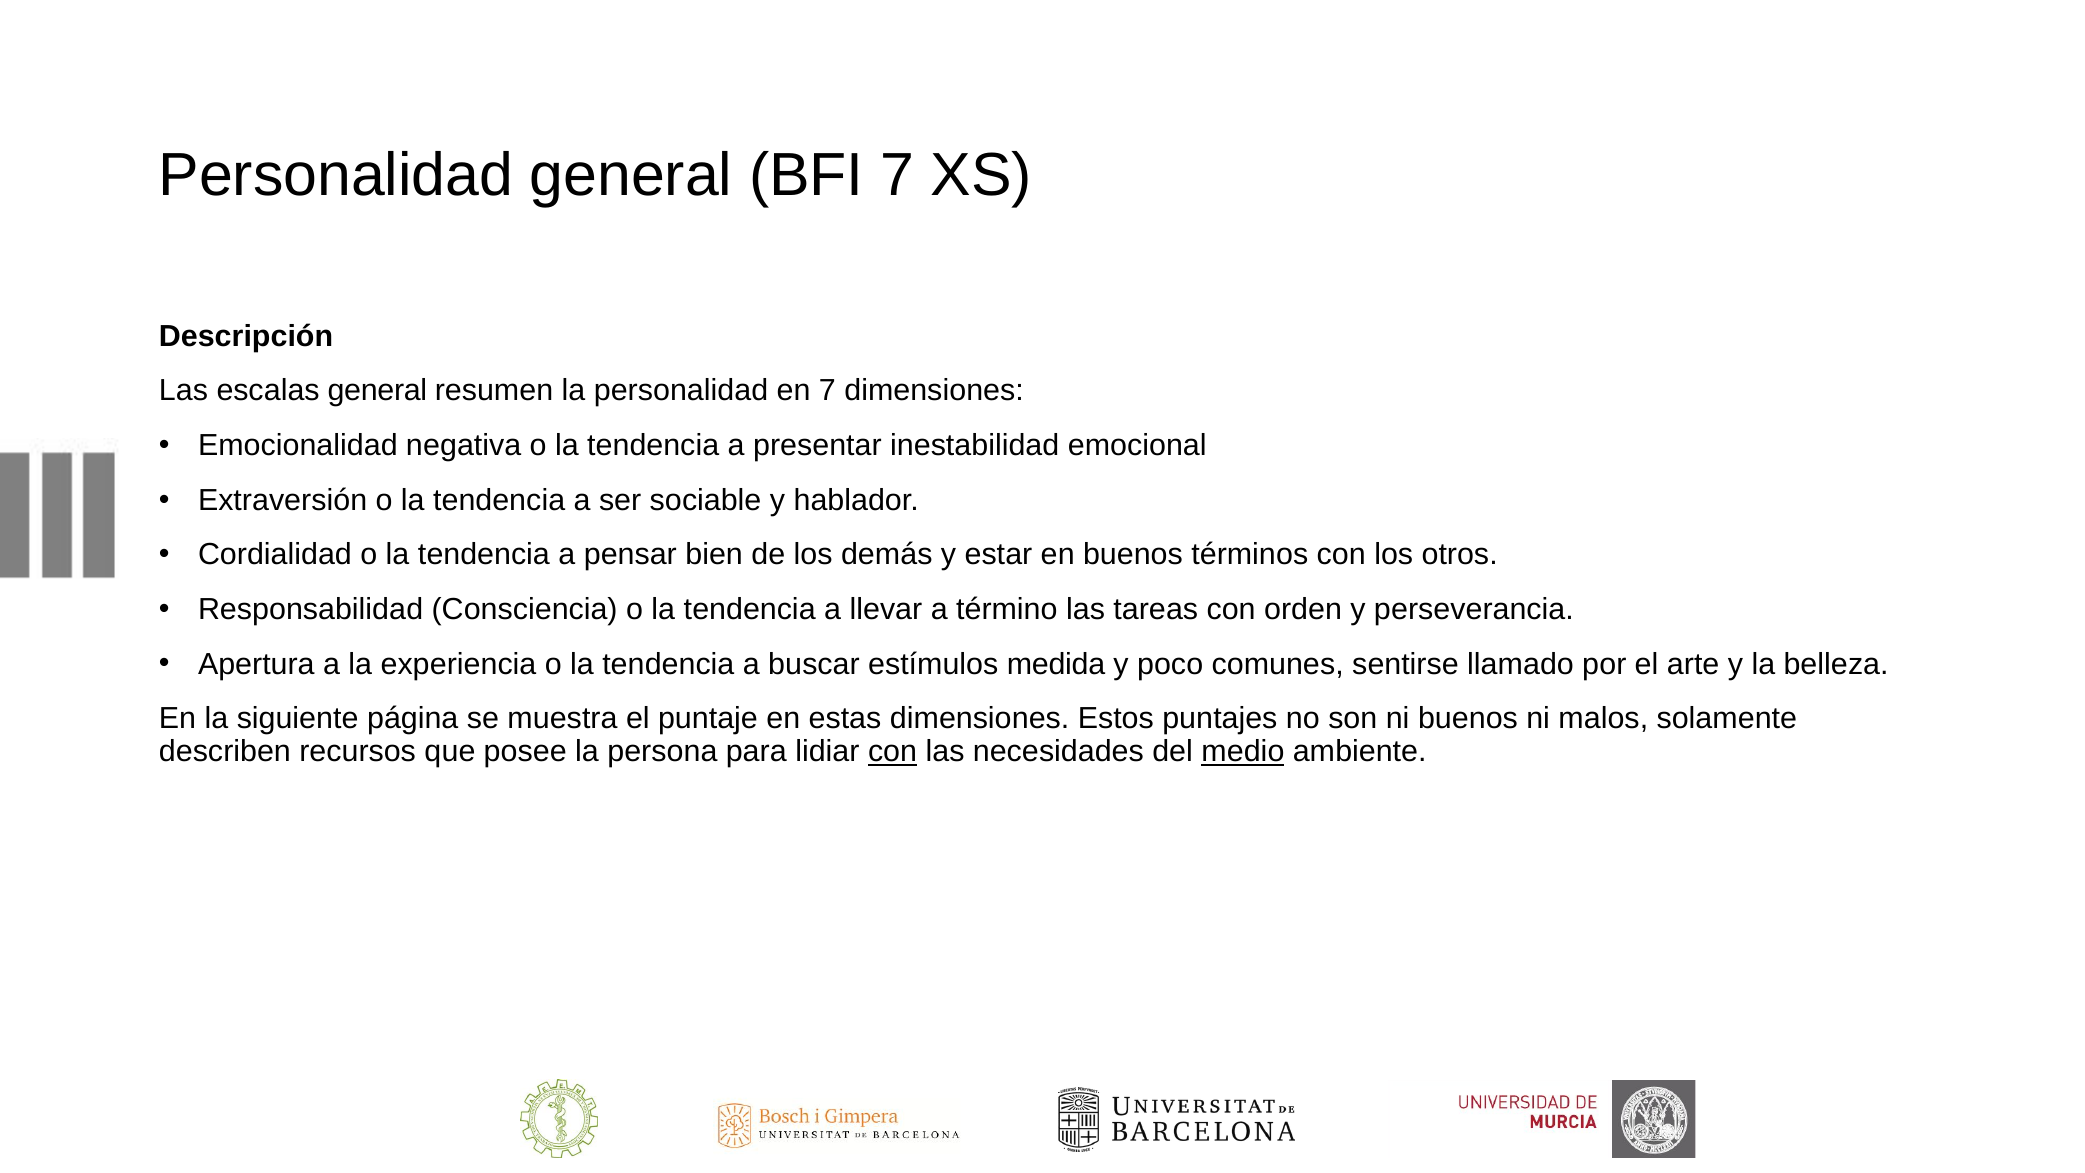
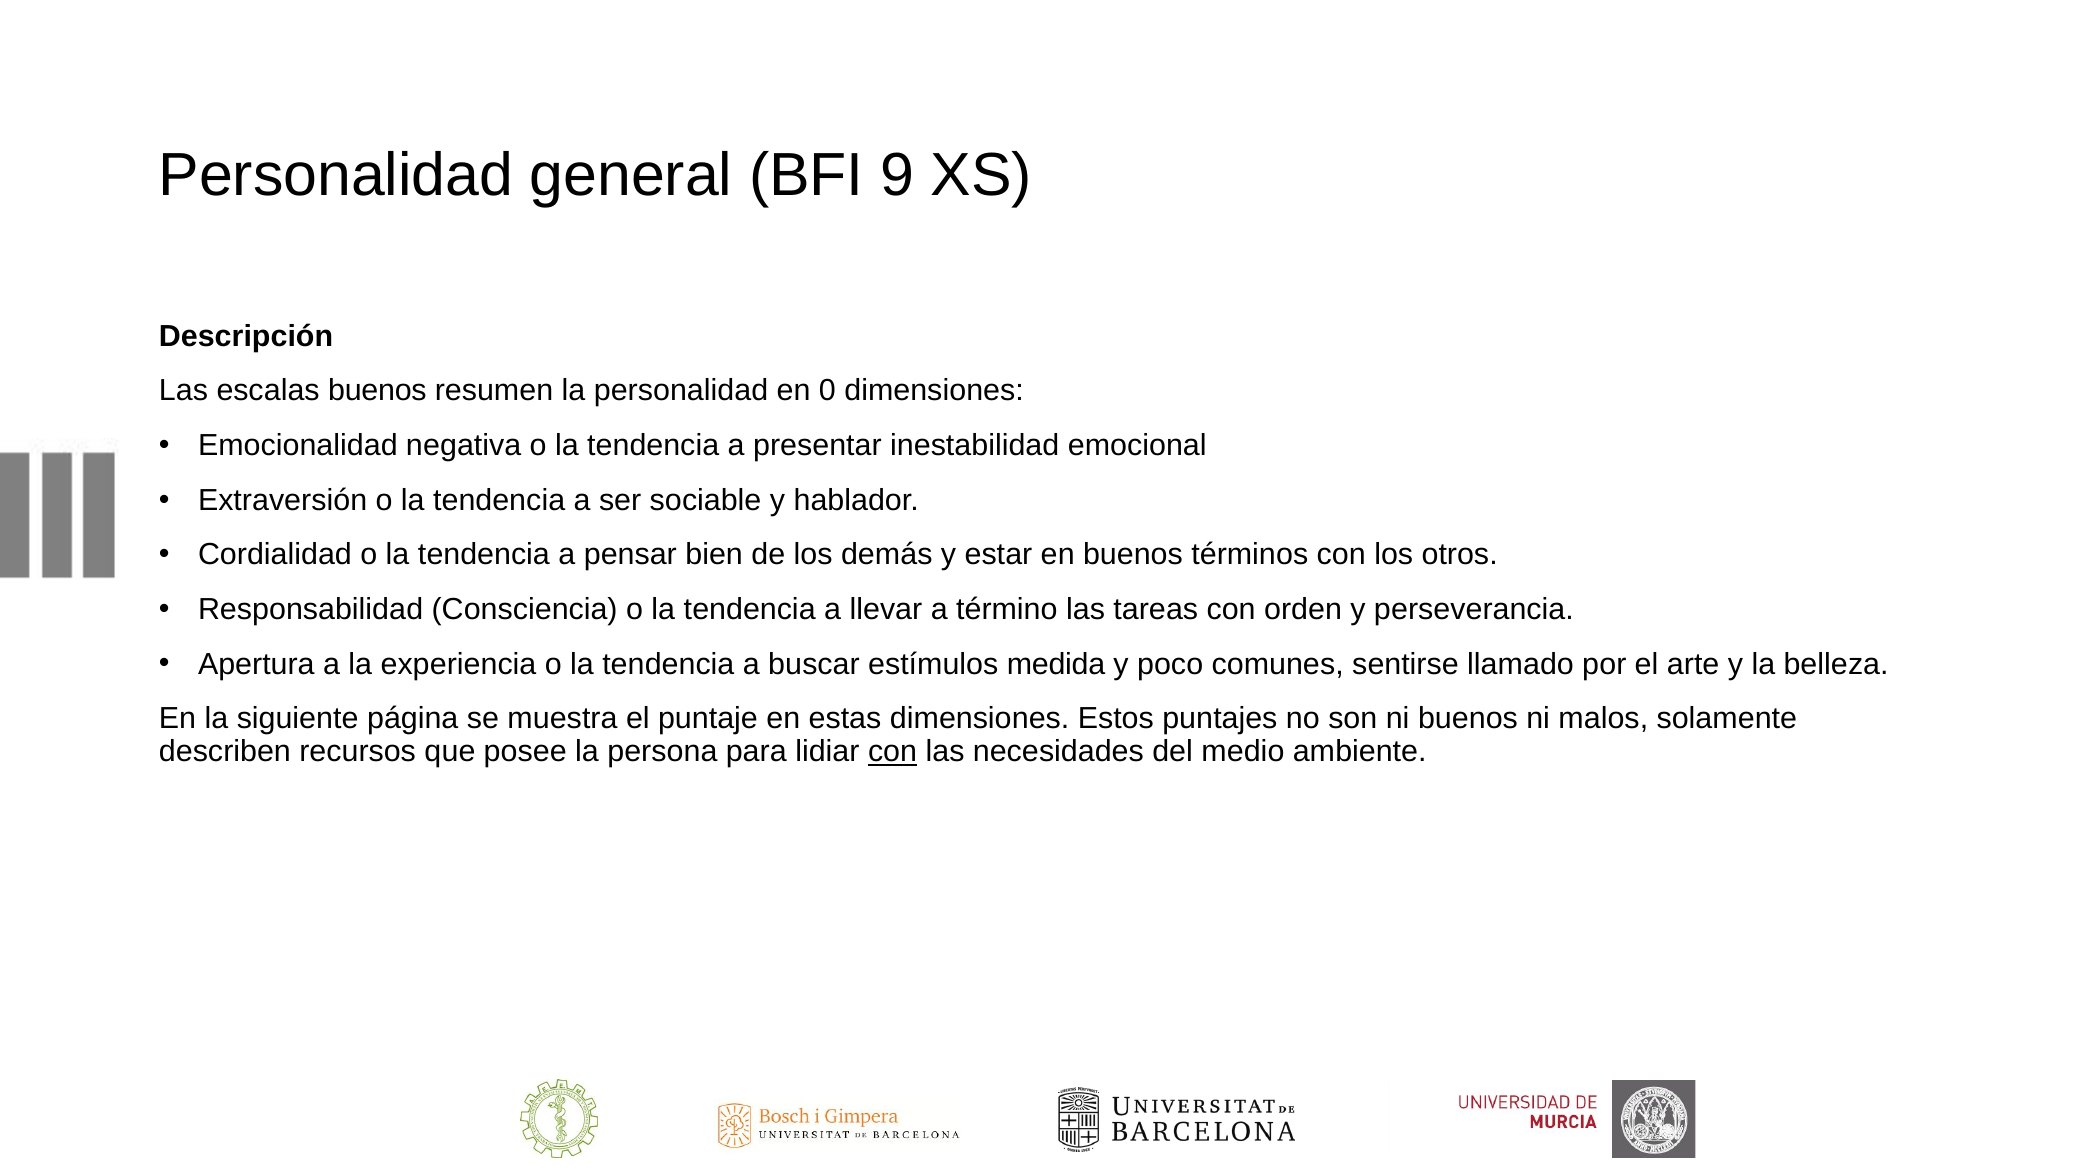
BFI 7: 7 -> 9 (897, 175)
escalas general: general -> buenos (377, 391)
en 7: 7 -> 0 (827, 391)
medio underline: present -> none (1243, 751)
